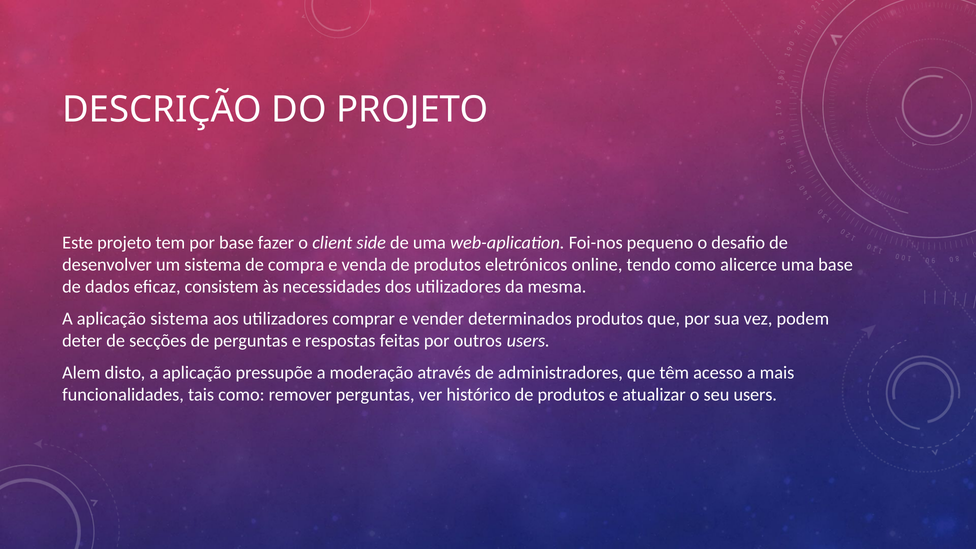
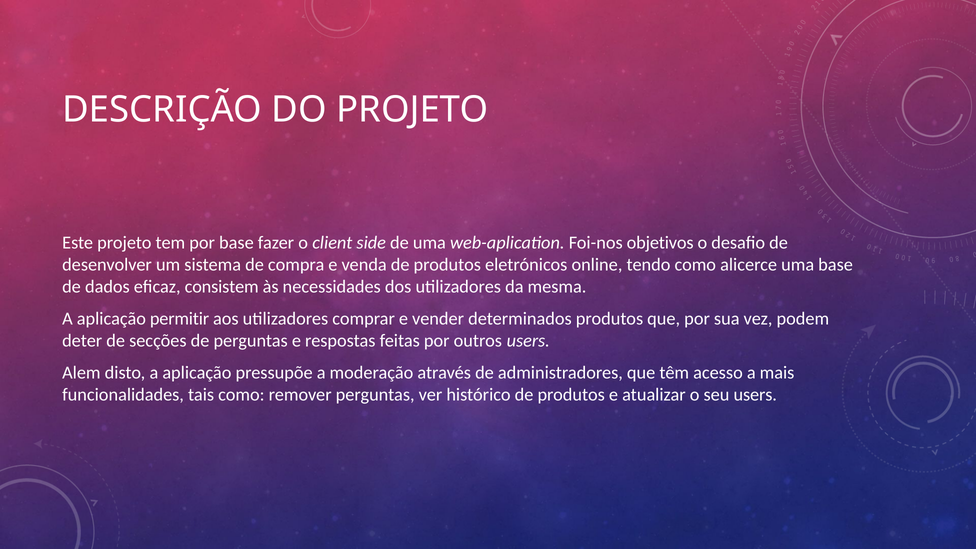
pequeno: pequeno -> objetivos (660, 243)
aplicação sistema: sistema -> permitir (180, 319)
